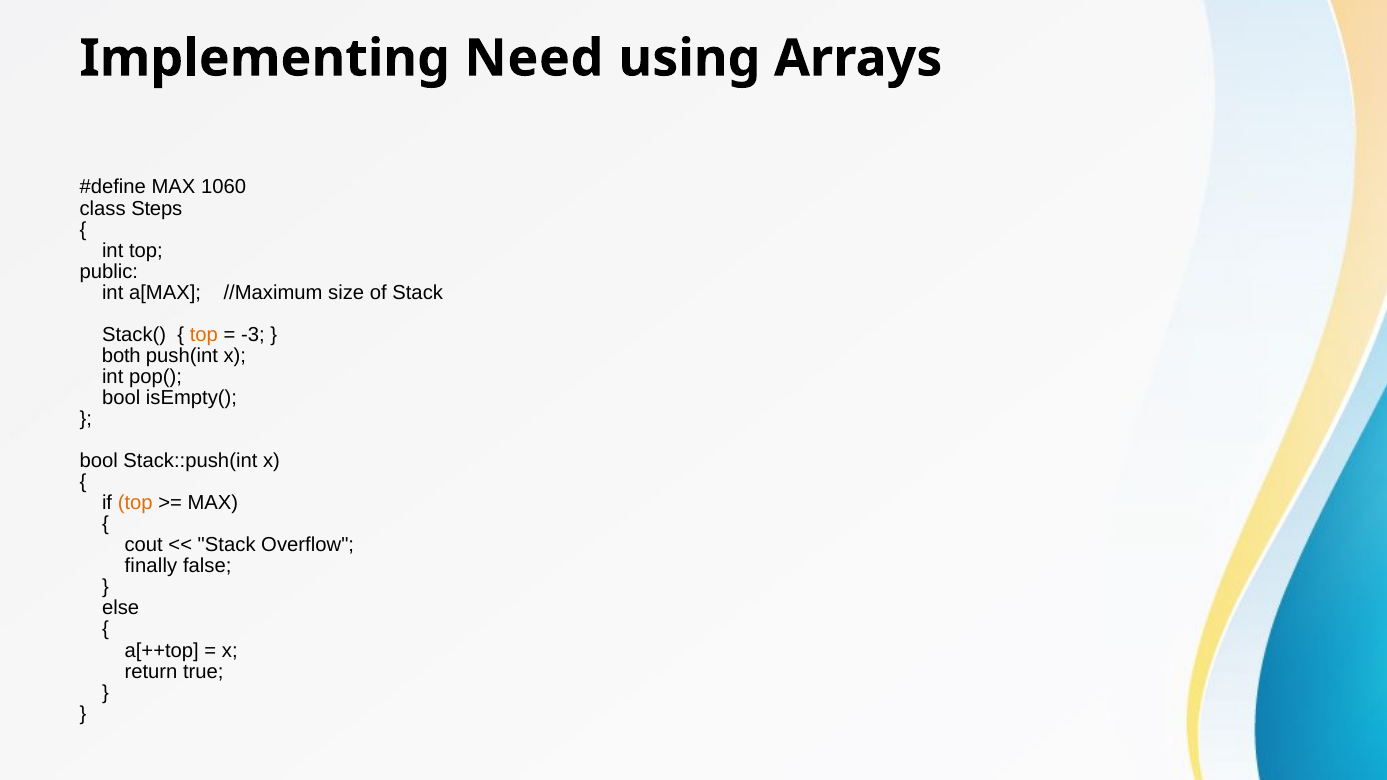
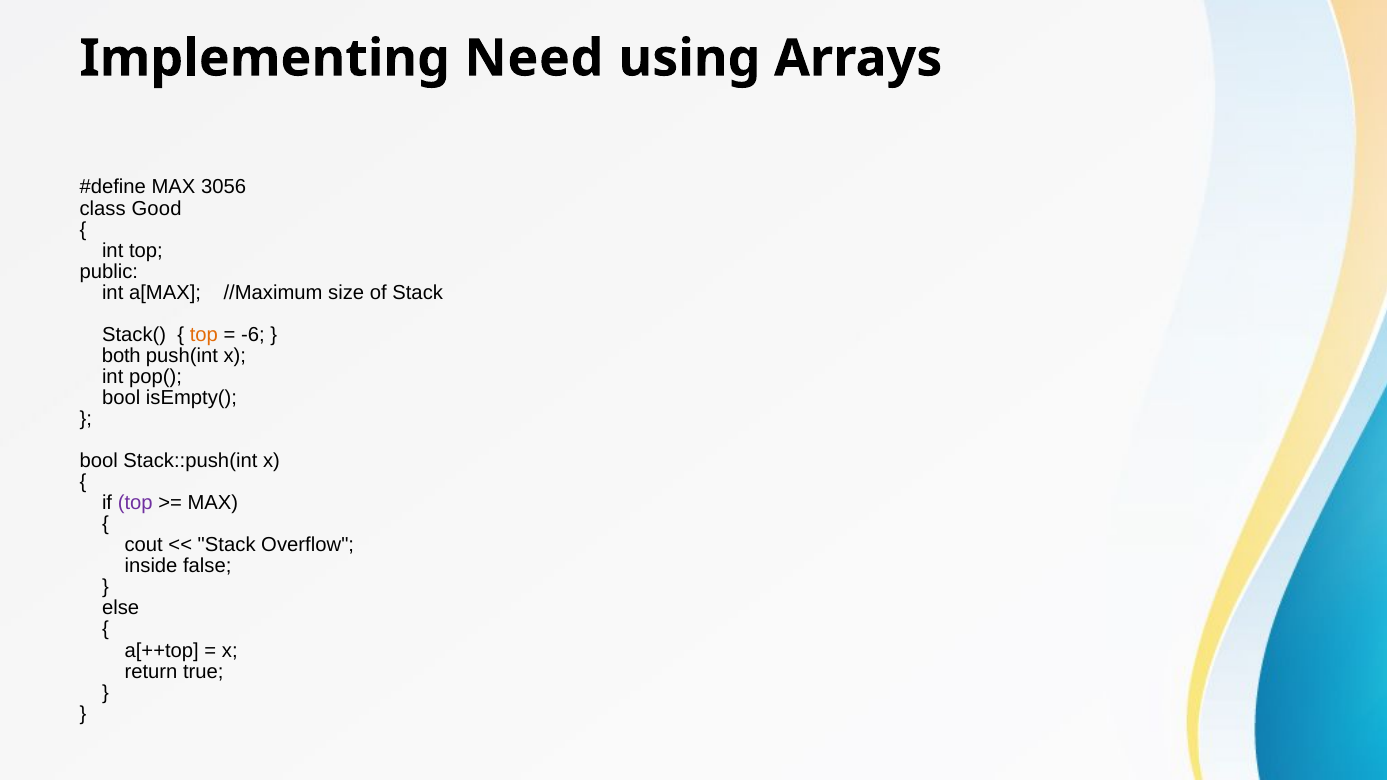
1060: 1060 -> 3056 (224, 187)
Steps: Steps -> Good (157, 208)
-3: -3 -> -6 (253, 335)
top colour: orange -> purple (135, 503)
finally: finally -> inside (151, 566)
